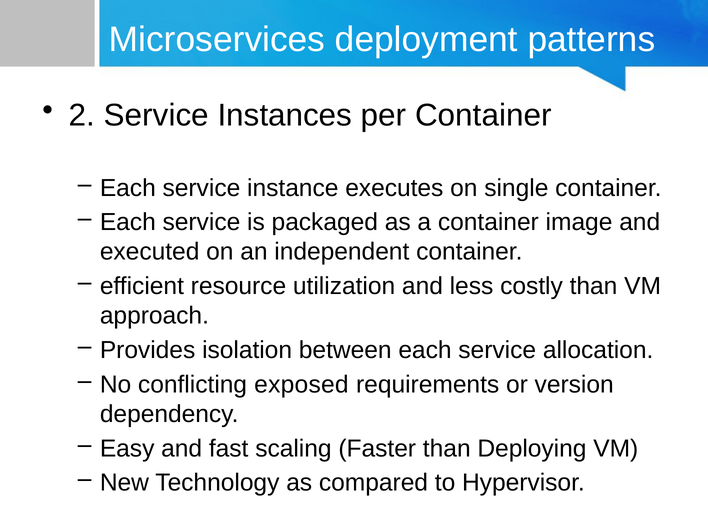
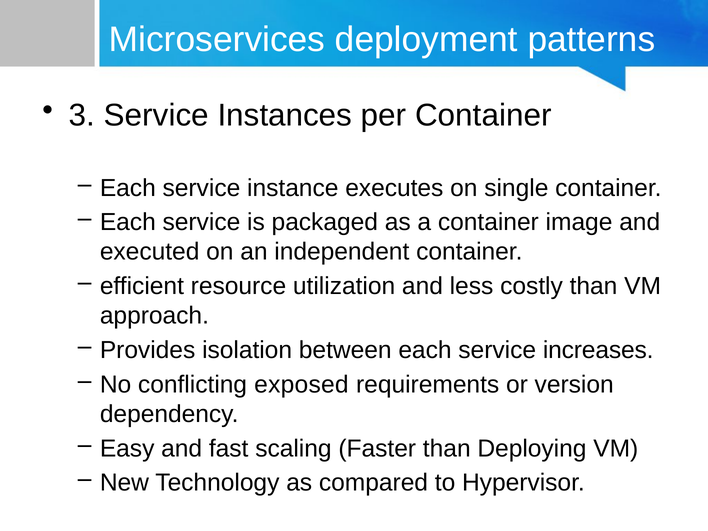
2: 2 -> 3 (82, 116)
allocation: allocation -> increases (598, 350)
